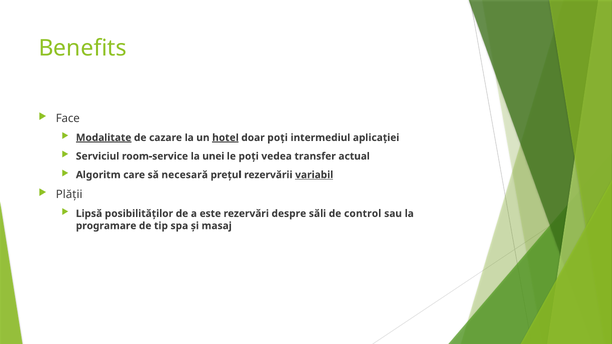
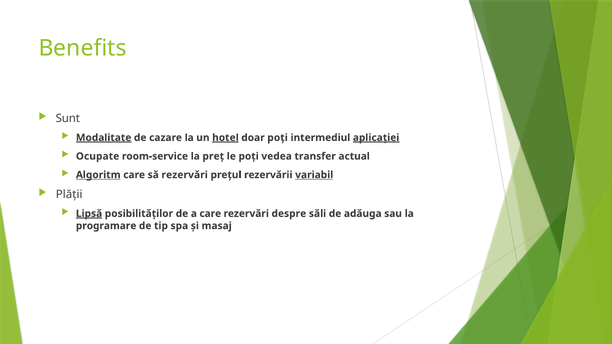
Face: Face -> Sunt (68, 118)
aplicației underline: none -> present (376, 138)
Serviciul: Serviciul -> Ocupate (98, 156)
unei: unei -> preț (213, 156)
Algoritm underline: none -> present (98, 175)
să necesară: necesară -> rezervări (185, 175)
Lipsă underline: none -> present (89, 214)
a este: este -> care (210, 214)
control: control -> adăuga (363, 214)
